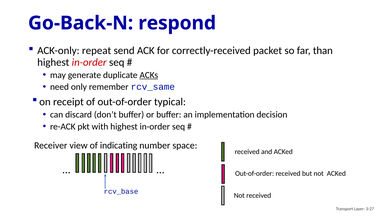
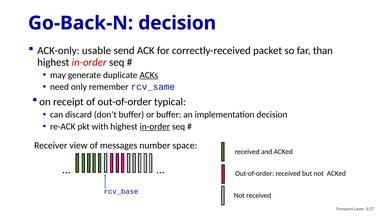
Go-Back-N respond: respond -> decision (177, 23)
repeat: repeat -> usable (97, 51)
in-order underline: none -> present (155, 126)
indicating: indicating -> messages (119, 145)
